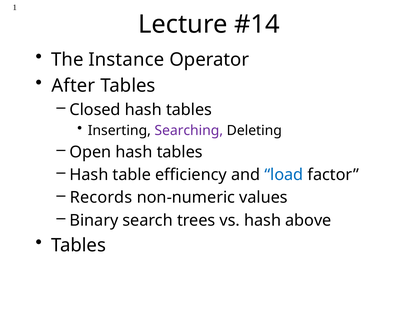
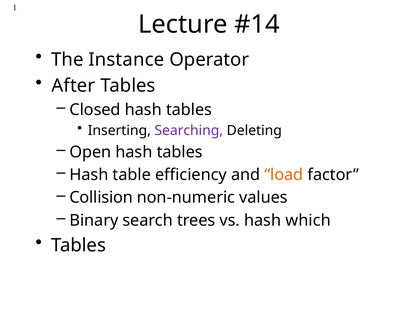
load colour: blue -> orange (284, 175)
Records: Records -> Collision (101, 197)
above: above -> which (308, 220)
